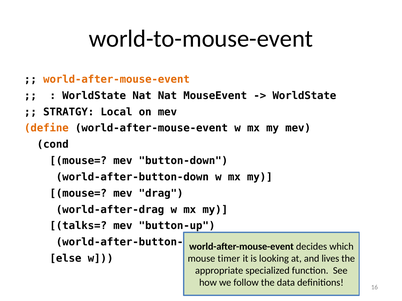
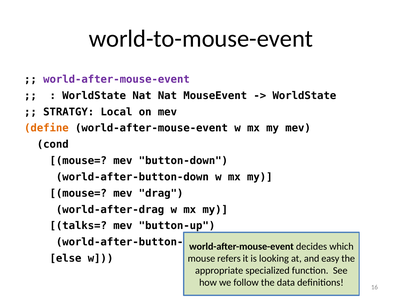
world-after-mouse-event colour: orange -> purple (117, 79)
timer: timer -> refers (229, 259)
lives: lives -> easy (330, 259)
